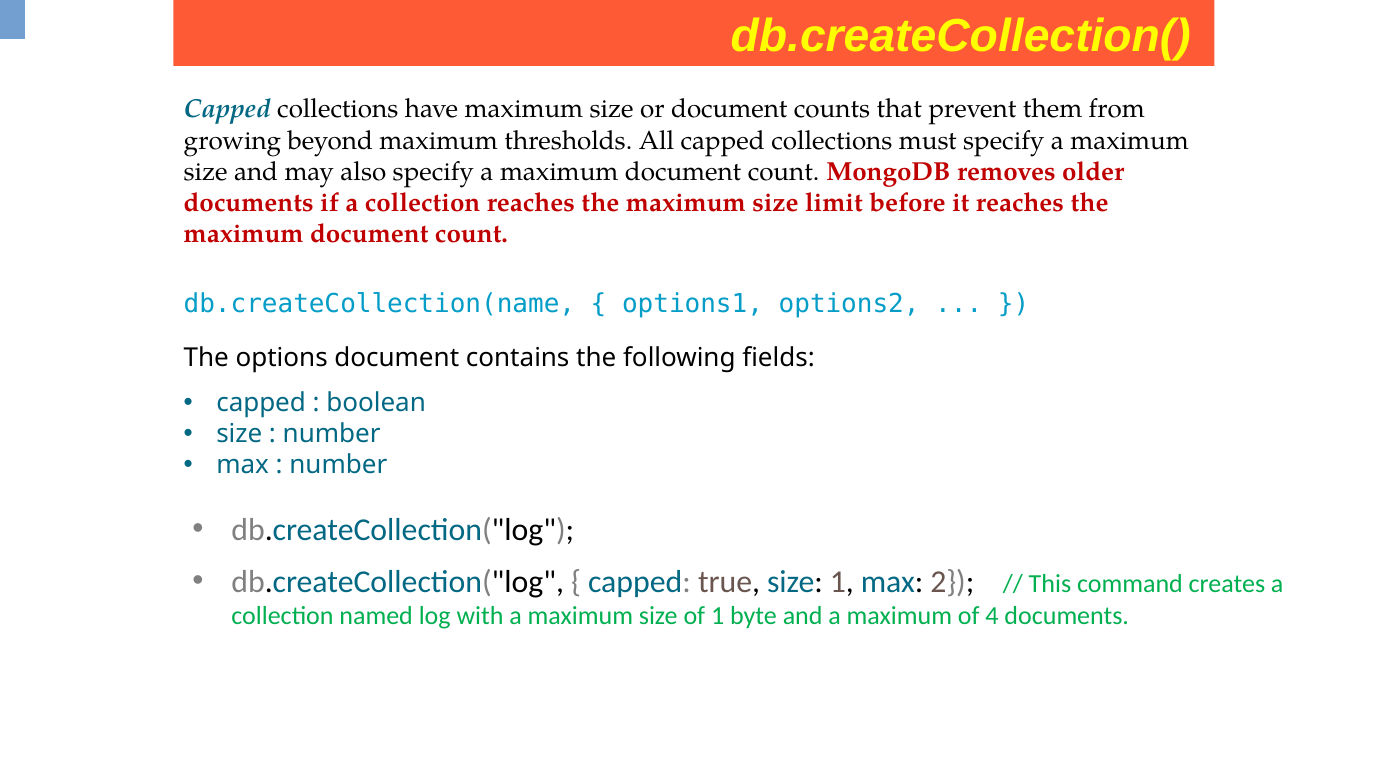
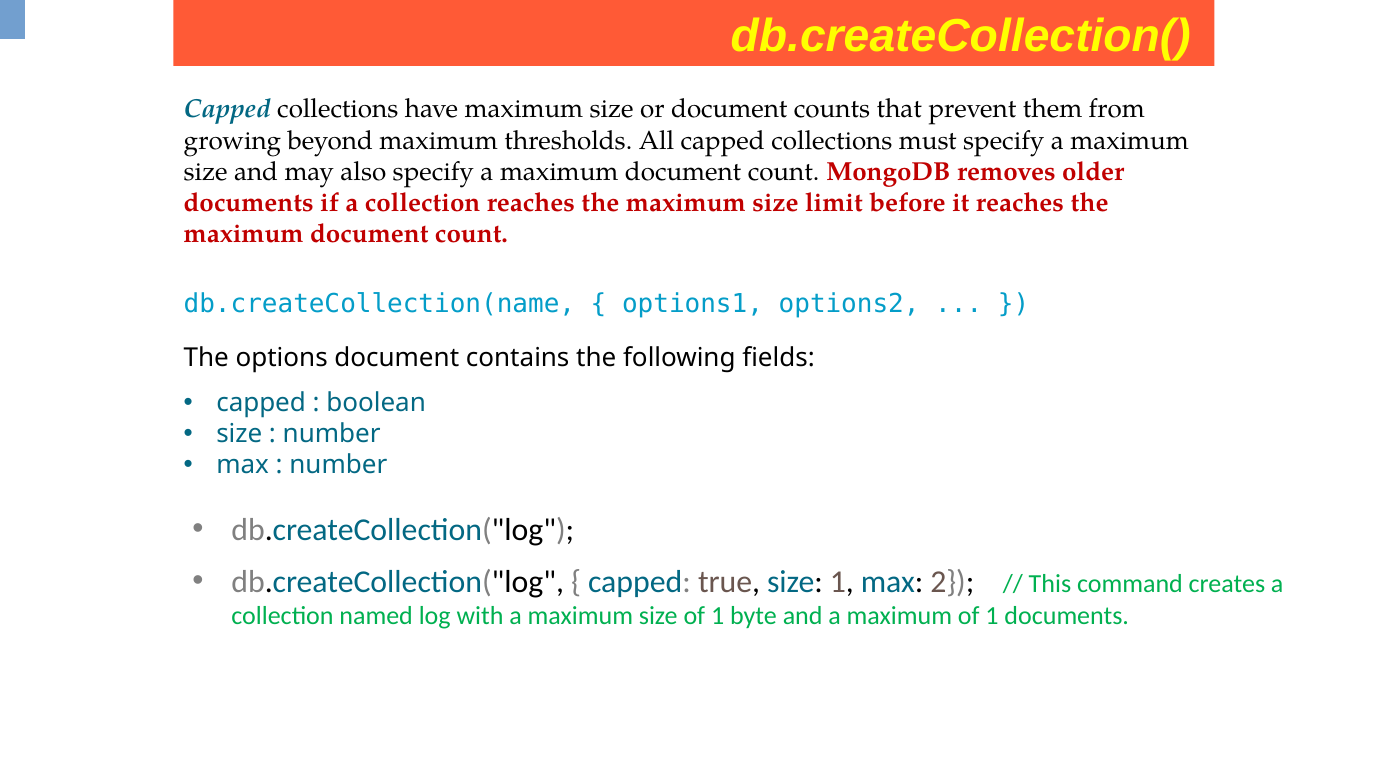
maximum of 4: 4 -> 1 (992, 616)
